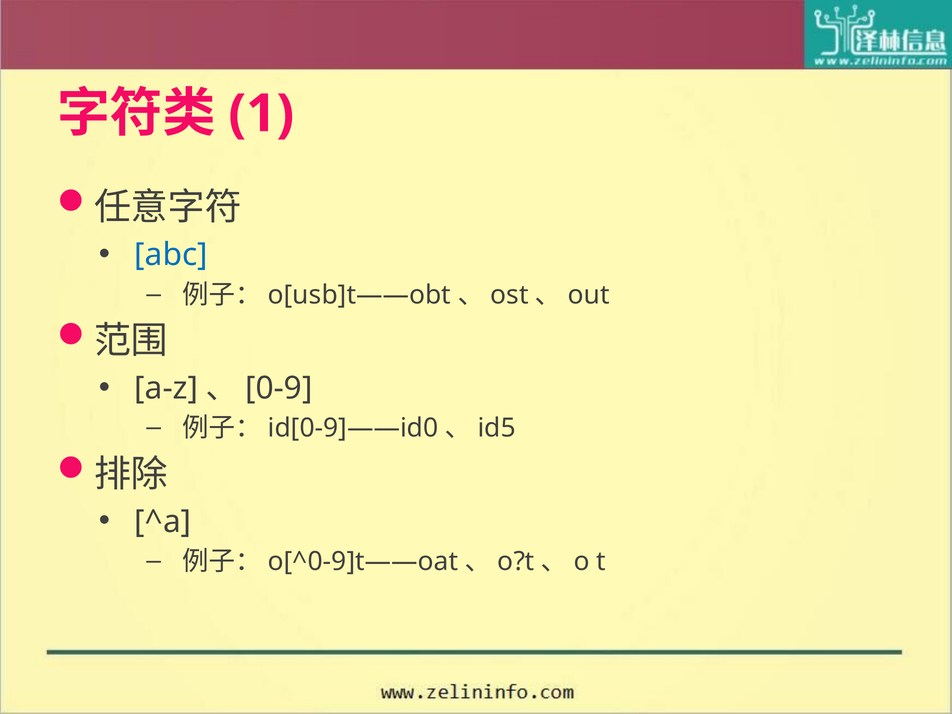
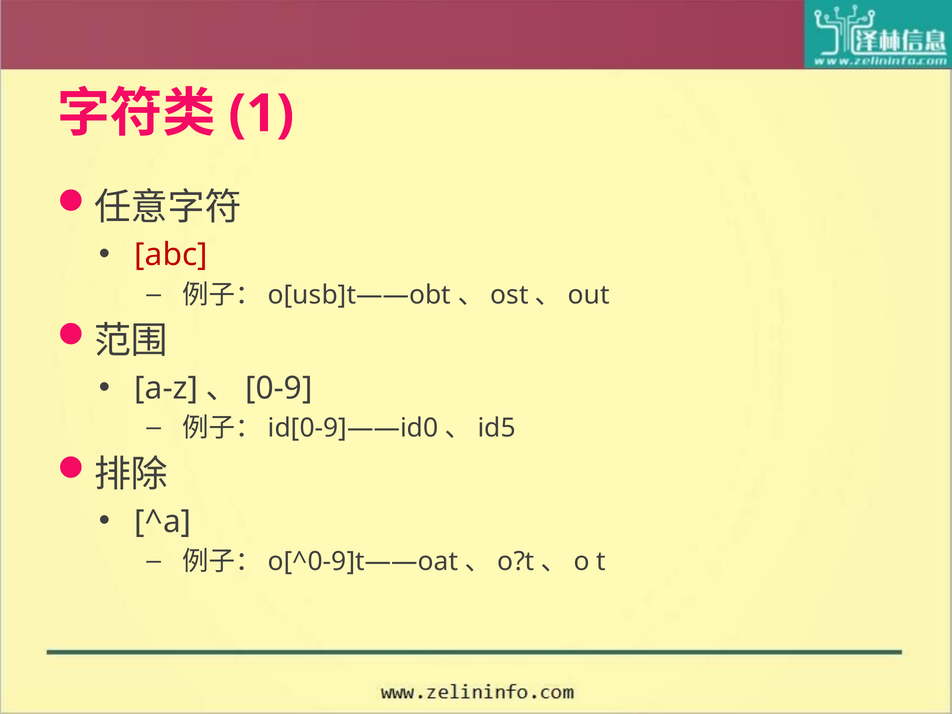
abc colour: blue -> red (171, 255)
